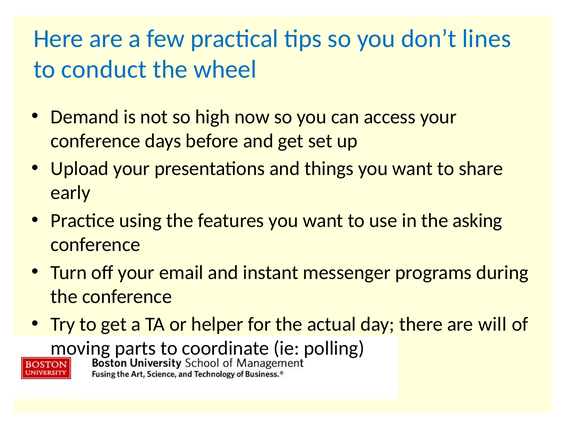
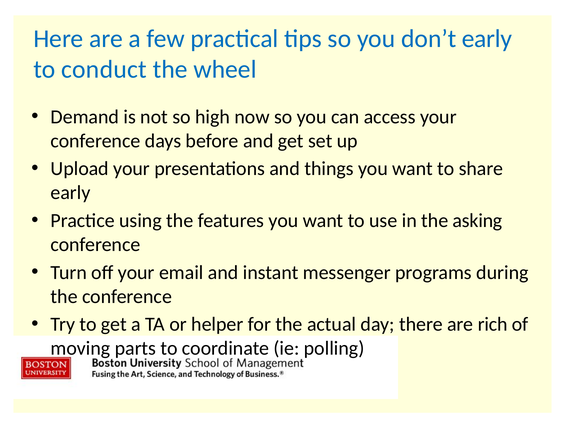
don’t lines: lines -> early (487, 39)
will: will -> rich (493, 324)
